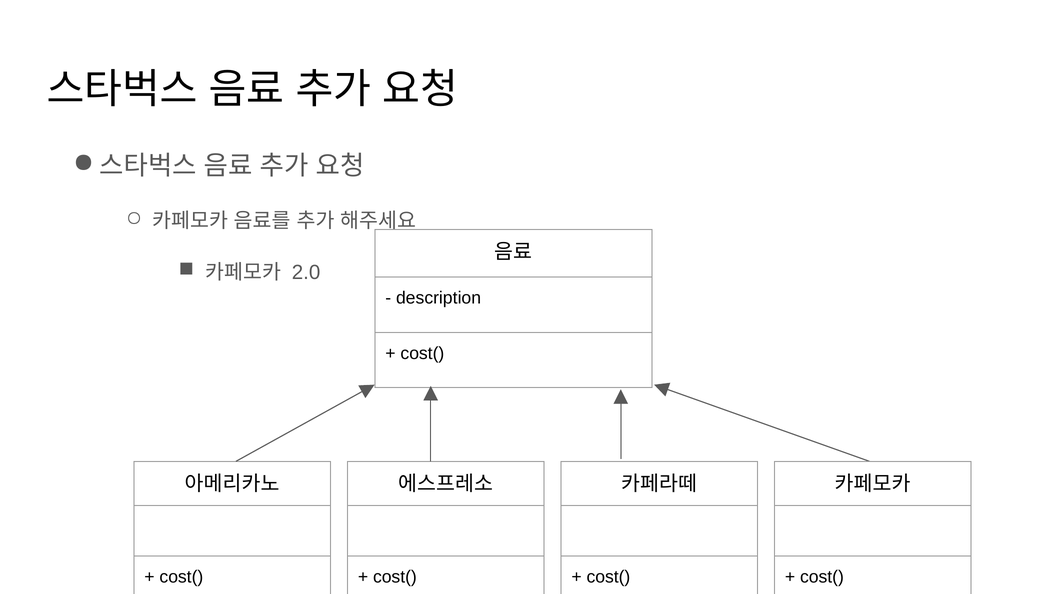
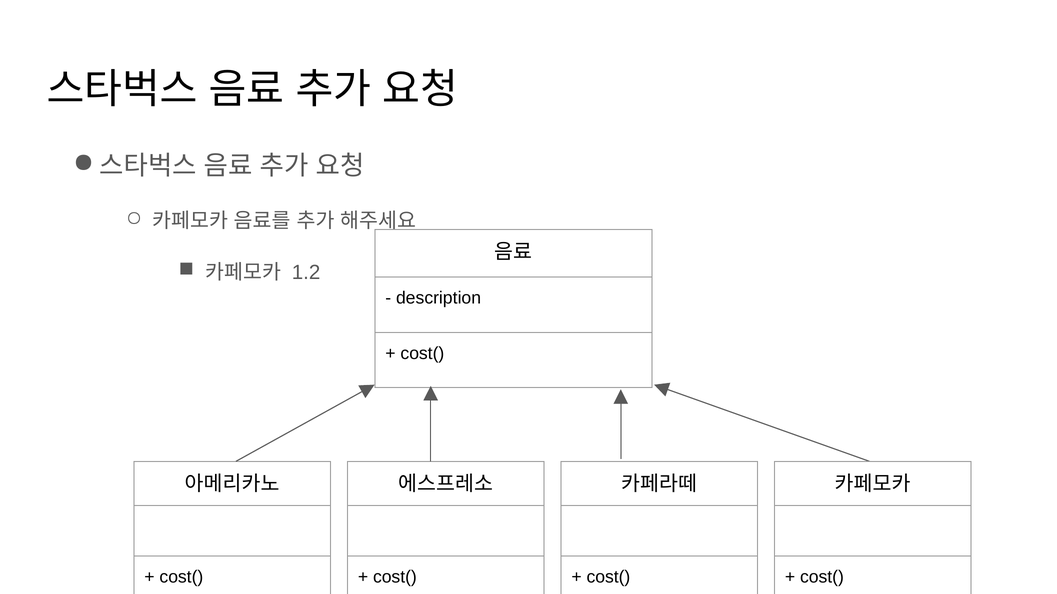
2.0: 2.0 -> 1.2 (306, 273)
